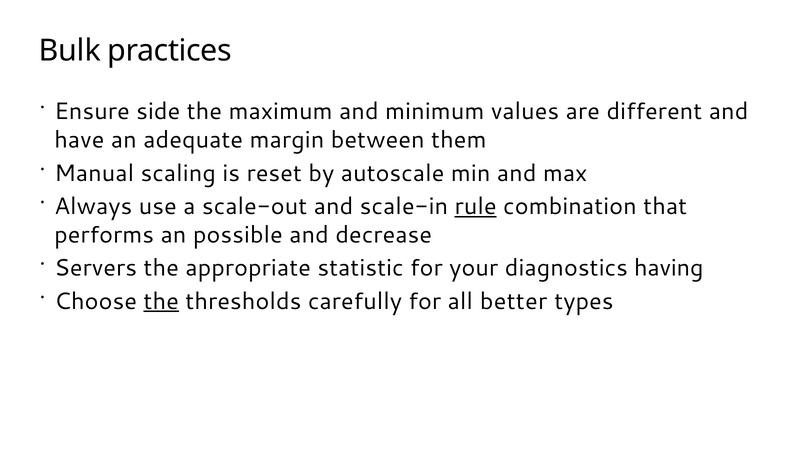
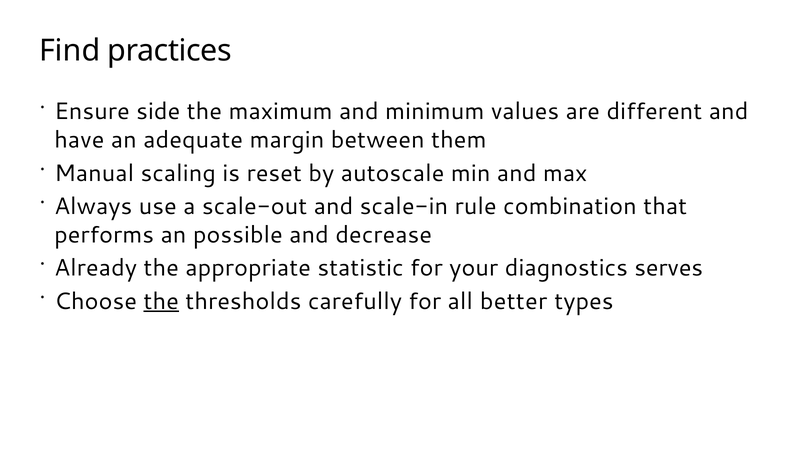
Bulk: Bulk -> Find (70, 51)
rule underline: present -> none (476, 206)
Servers: Servers -> Already (96, 268)
having: having -> serves (669, 268)
